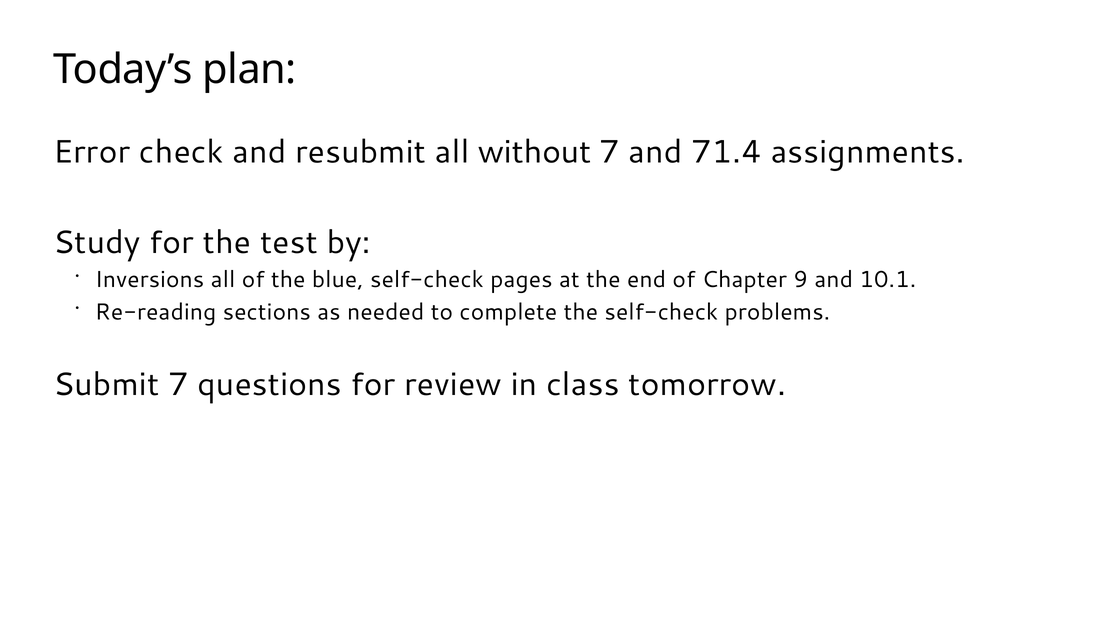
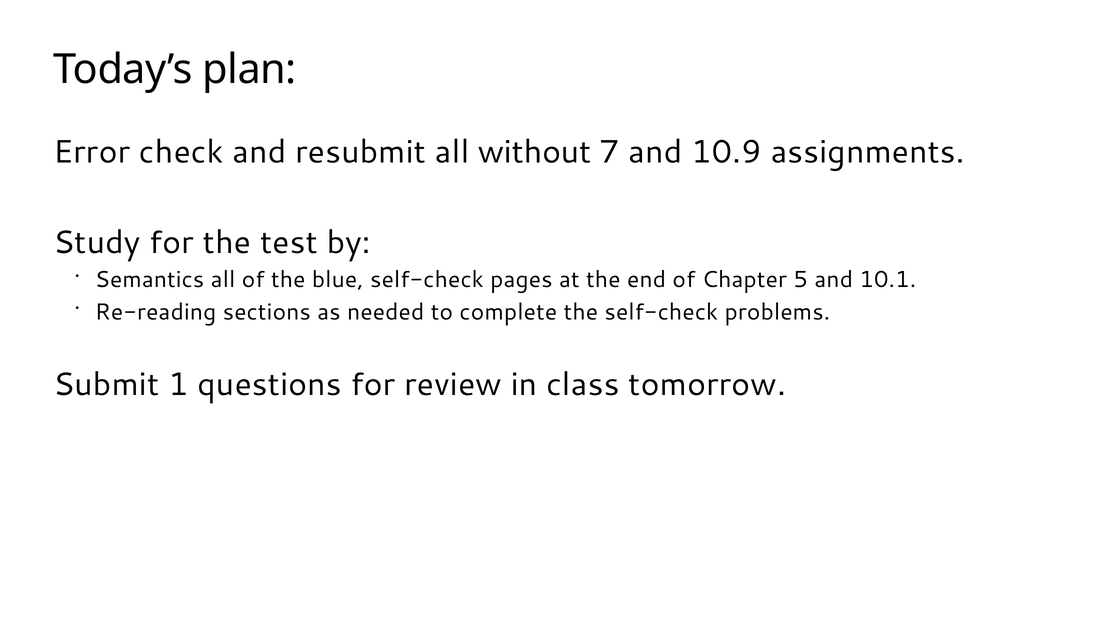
71.4: 71.4 -> 10.9 (726, 152)
Inversions: Inversions -> Semantics (149, 280)
9: 9 -> 5 (801, 280)
Submit 7: 7 -> 1 (178, 385)
